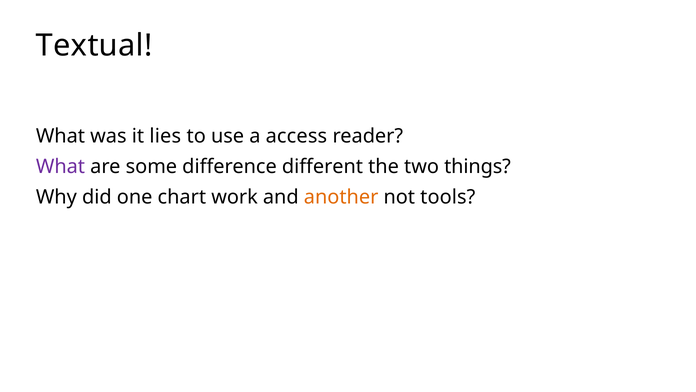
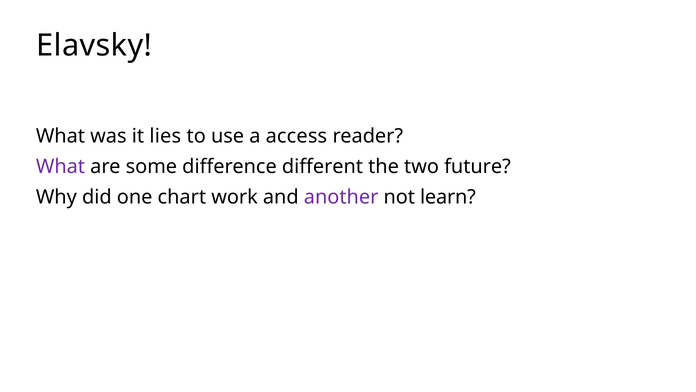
Textual: Textual -> Elavsky (94, 46)
things: things -> future (477, 166)
another colour: orange -> purple (341, 197)
tools: tools -> learn (448, 197)
